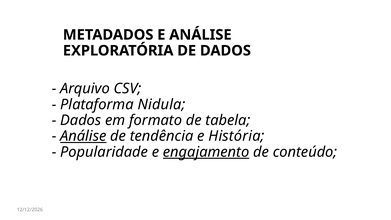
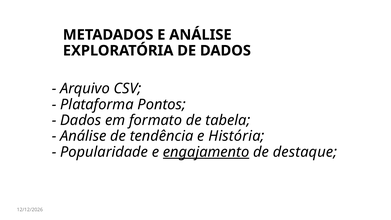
Nidula: Nidula -> Pontos (162, 104)
Análise underline: present -> none (83, 136)
conteúdo: conteúdo -> destaque (305, 152)
